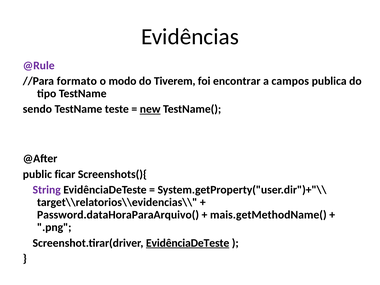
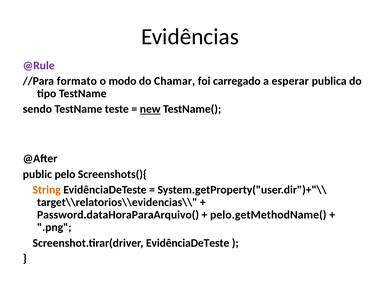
Tiverem: Tiverem -> Chamar (175, 81)
encontrar: encontrar -> carregado (237, 81)
campos: campos -> esperar (290, 81)
ficar: ficar -> pelo (65, 174)
String colour: purple -> orange (47, 190)
mais.getMethodName(: mais.getMethodName( -> pelo.getMethodName( (268, 215)
EvidênciaDeTeste underline: present -> none (188, 243)
